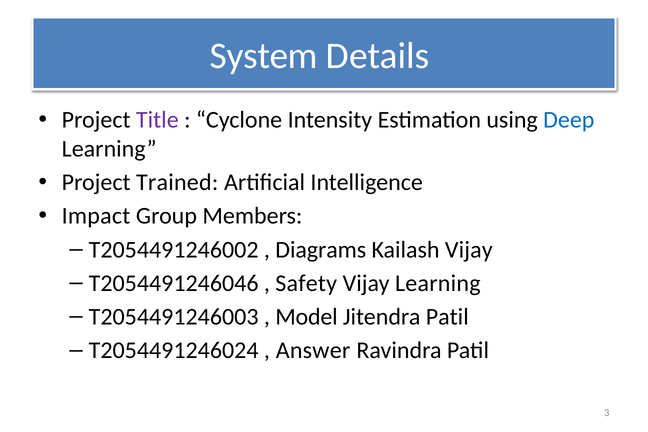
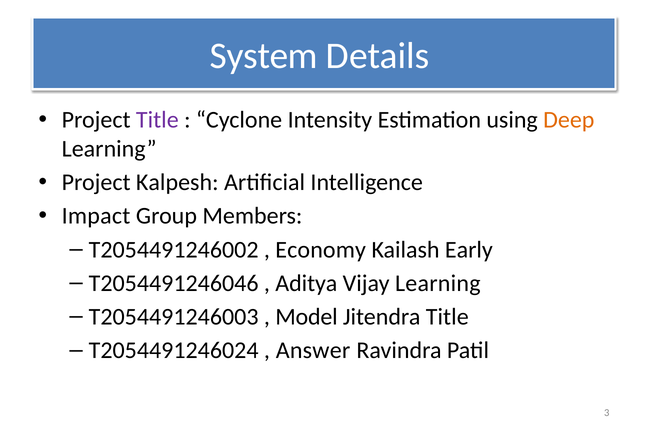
Deep colour: blue -> orange (569, 120)
Trained: Trained -> Kalpesh (177, 182)
Diagrams: Diagrams -> Economy (321, 250)
Kailash Vijay: Vijay -> Early (469, 250)
Safety: Safety -> Aditya (306, 283)
Jitendra Patil: Patil -> Title (447, 317)
